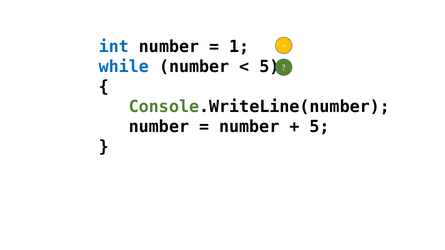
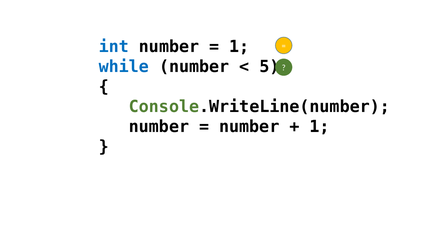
5: 5 -> 1 (320, 127)
